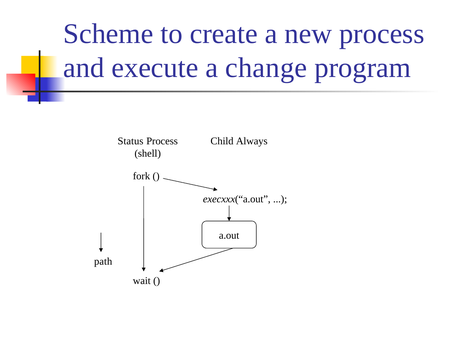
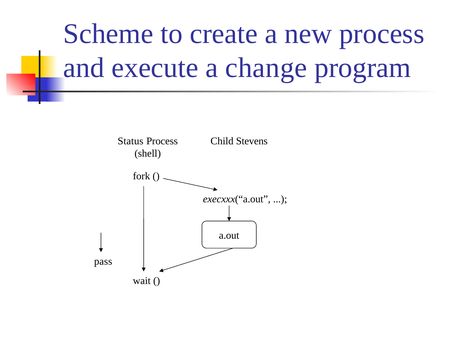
Always: Always -> Stevens (252, 141)
path: path -> pass (103, 262)
